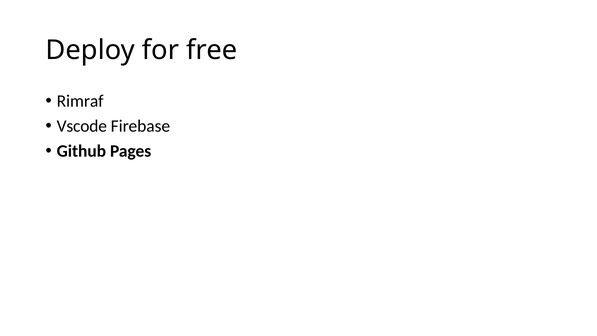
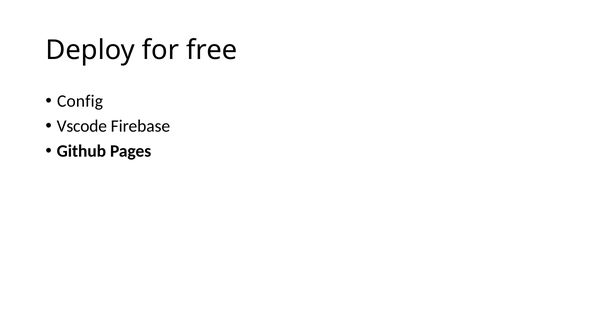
Rimraf: Rimraf -> Config (80, 101)
